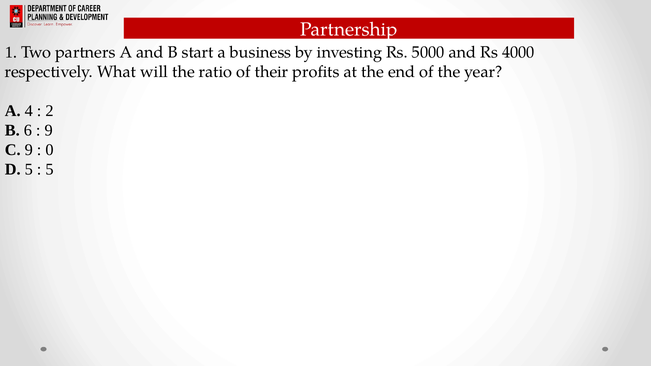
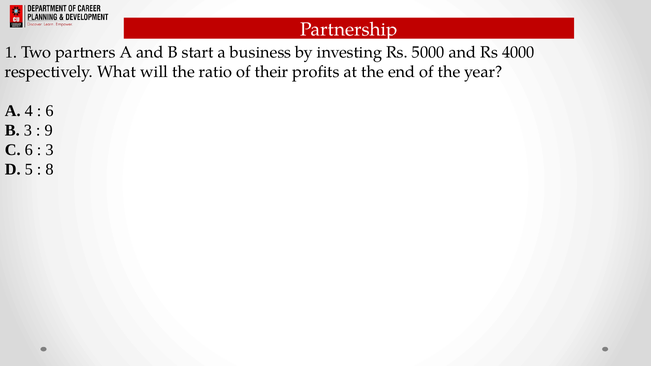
2: 2 -> 6 (49, 111)
B 6: 6 -> 3 (28, 130)
C 9: 9 -> 6 (29, 150)
0: 0 -> 3 (49, 150)
5: 5 -> 8 (49, 169)
